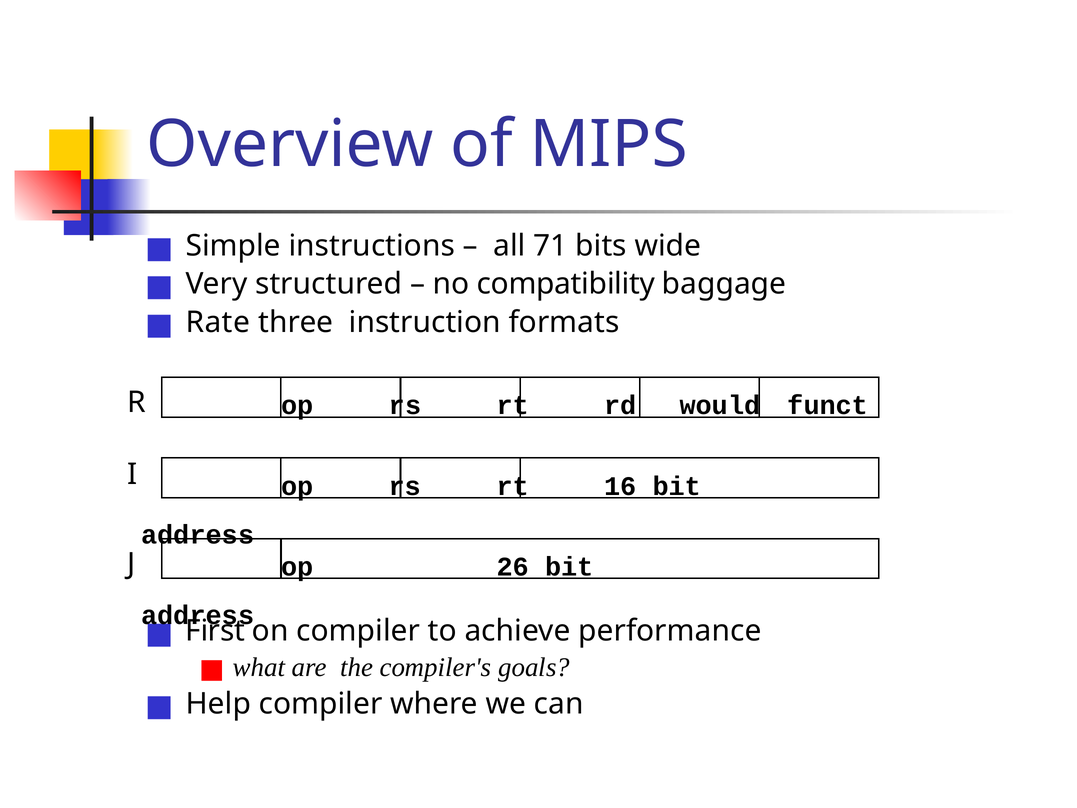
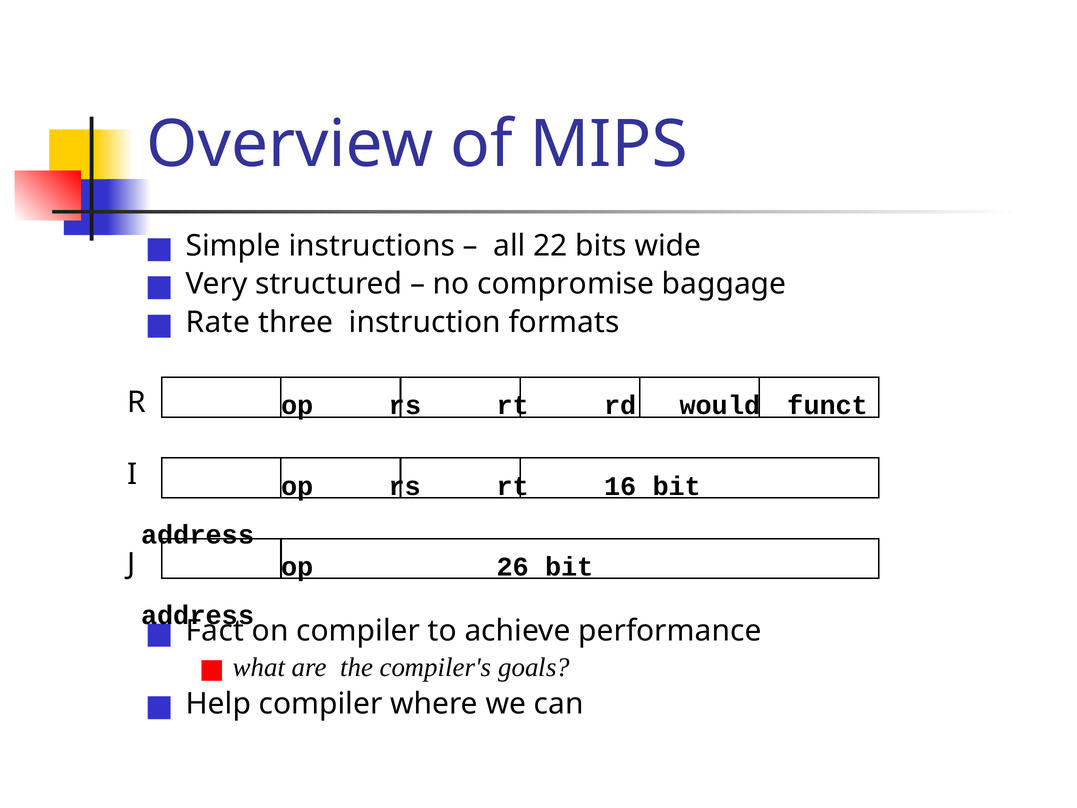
71: 71 -> 22 (550, 246)
compatibility: compatibility -> compromise (566, 284)
First: First -> Fact (215, 631)
